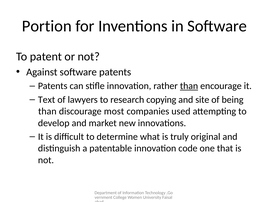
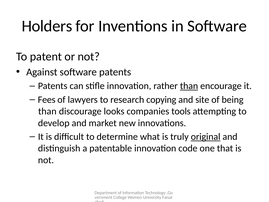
Portion: Portion -> Holders (47, 26)
Text: Text -> Fees (47, 99)
most: most -> looks (114, 111)
used: used -> tools (181, 111)
original underline: none -> present (206, 136)
